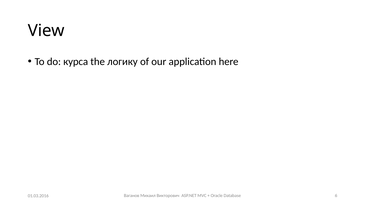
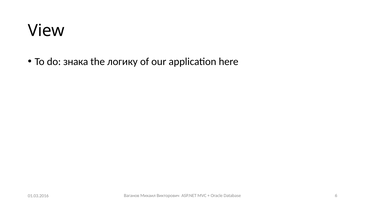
курса: курса -> знака (76, 62)
